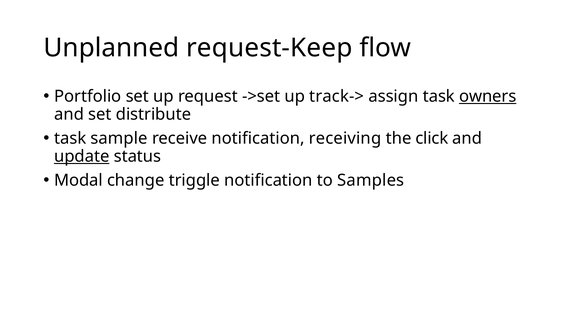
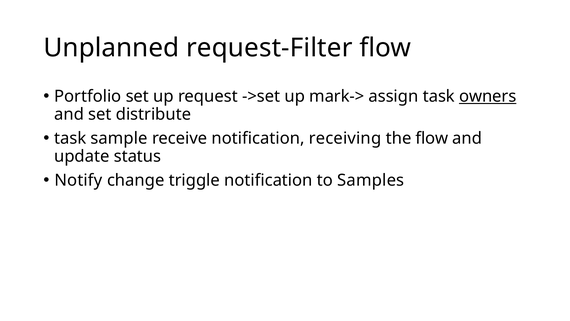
request-Keep: request-Keep -> request-Filter (269, 48)
track->: track-> -> mark-> (337, 96)
the click: click -> flow (432, 138)
update underline: present -> none (82, 156)
Modal: Modal -> Notify (78, 180)
